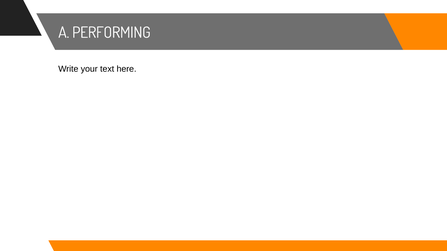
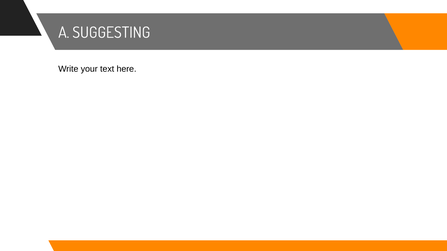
PERFORMING: PERFORMING -> SUGGESTING (111, 33)
